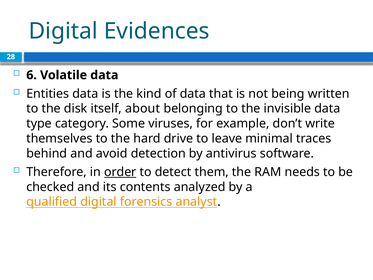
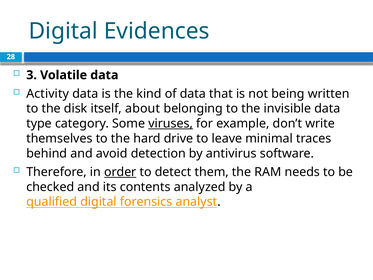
6: 6 -> 3 (32, 75)
Entities: Entities -> Activity (48, 94)
viruses underline: none -> present (171, 123)
